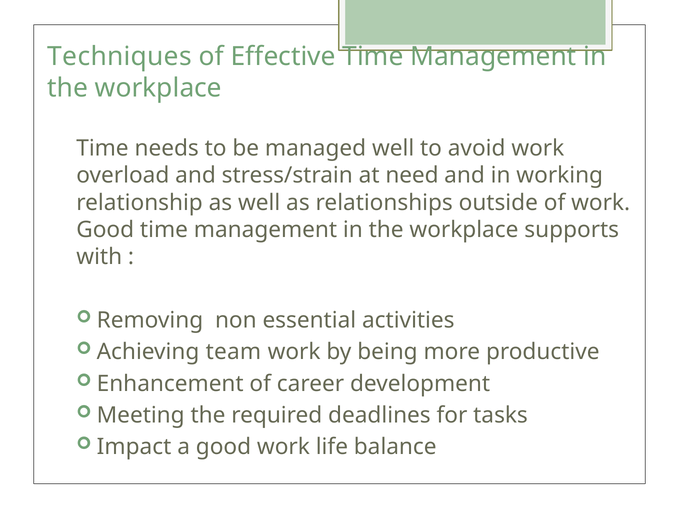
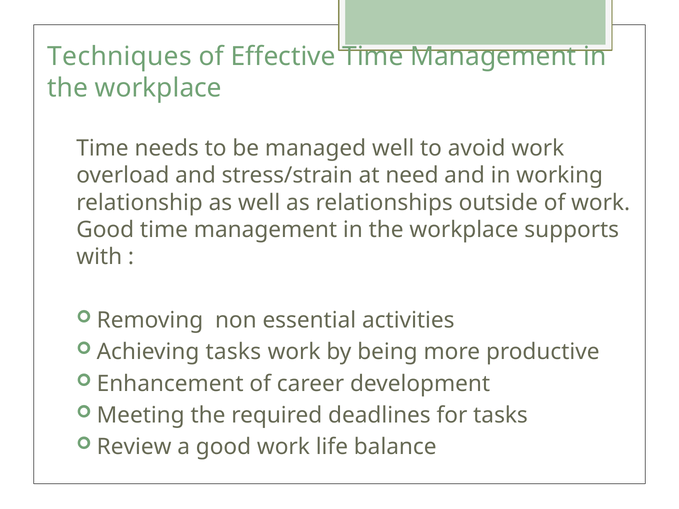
Achieving team: team -> tasks (233, 352)
Impact: Impact -> Review (134, 447)
